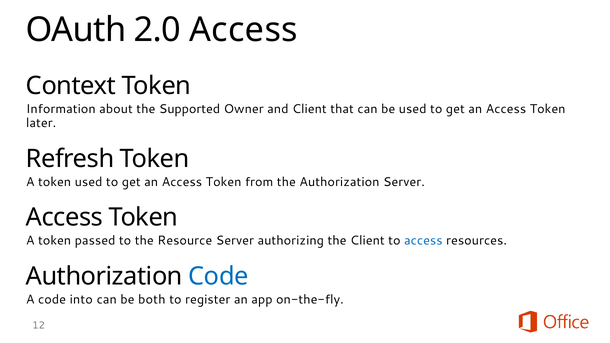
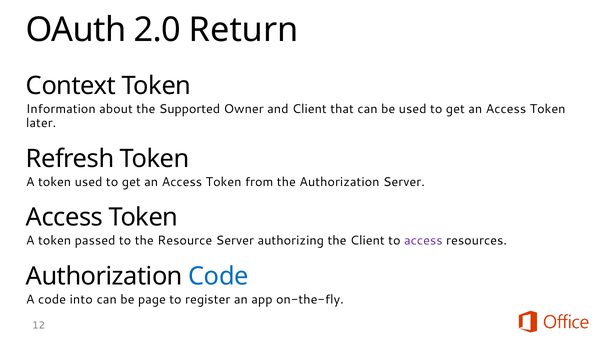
2.0 Access: Access -> Return (244, 30)
access colour: blue -> purple (423, 241)
both: both -> page (152, 300)
